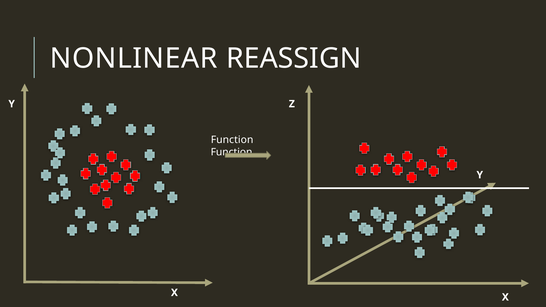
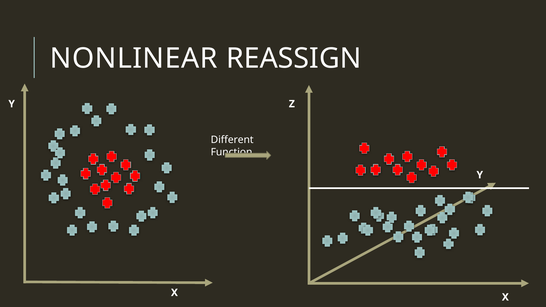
Function: Function -> Different (232, 140)
